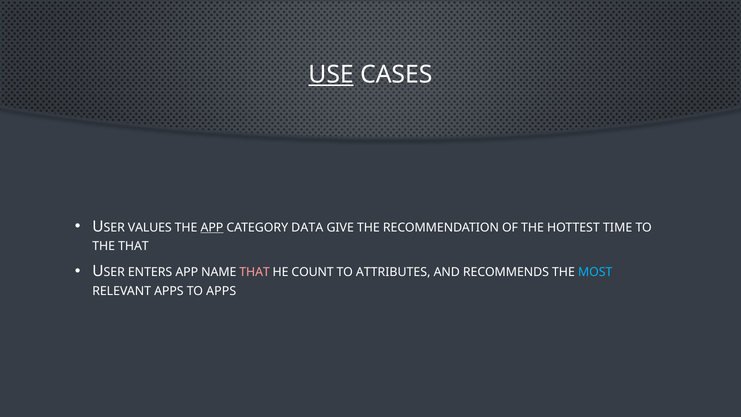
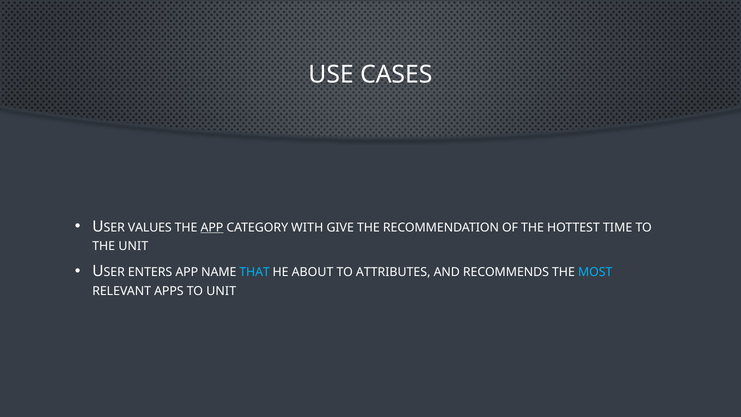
USE underline: present -> none (331, 74)
DATA: DATA -> WITH (307, 227)
THE THAT: THAT -> UNIT (133, 246)
THAT colour: pink -> light blue (255, 272)
COUNT: COUNT -> ABOUT (313, 272)
TO APPS: APPS -> UNIT (221, 291)
